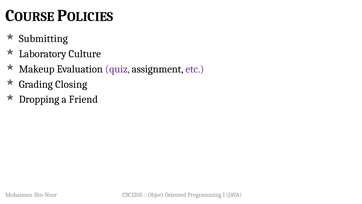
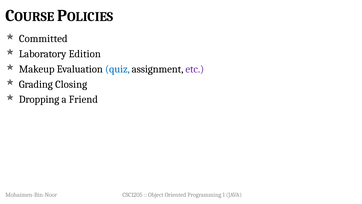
Submitting: Submitting -> Committed (43, 39)
Culture: Culture -> Edition (85, 54)
quiz colour: purple -> blue (117, 69)
